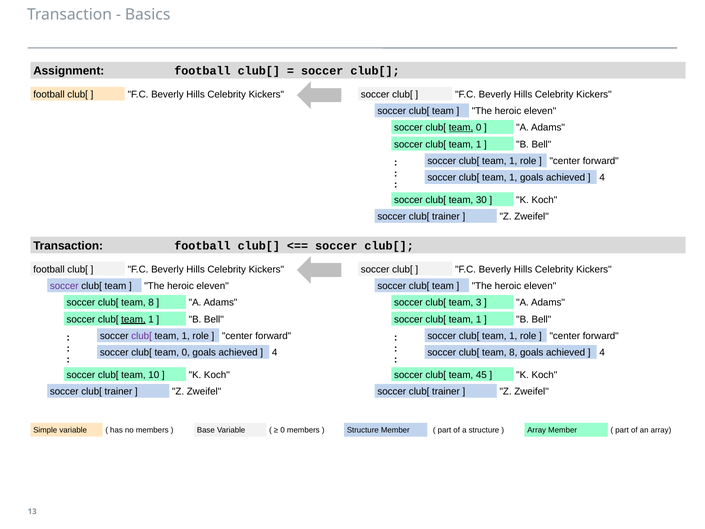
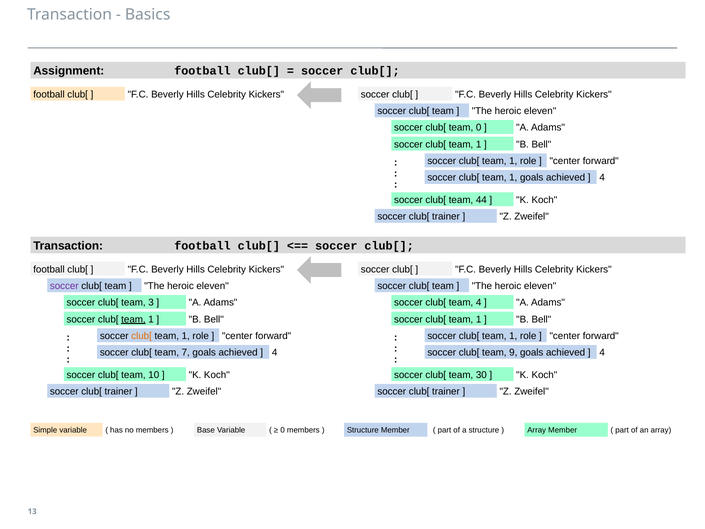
team underline: present -> none (461, 128)
30: 30 -> 44 (481, 200)
8: 8 -> 3 (151, 302)
team 3: 3 -> 4 (479, 302)
club[ colour: purple -> orange (142, 336)
0: 0 -> 7 (186, 352)
8: 8 -> 9 (513, 352)
45: 45 -> 30 (481, 375)
